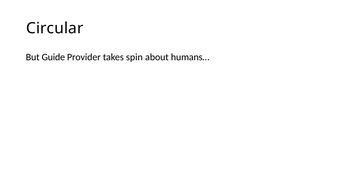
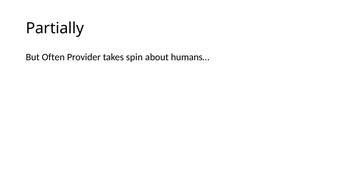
Circular: Circular -> Partially (55, 28)
Guide: Guide -> Often (53, 57)
